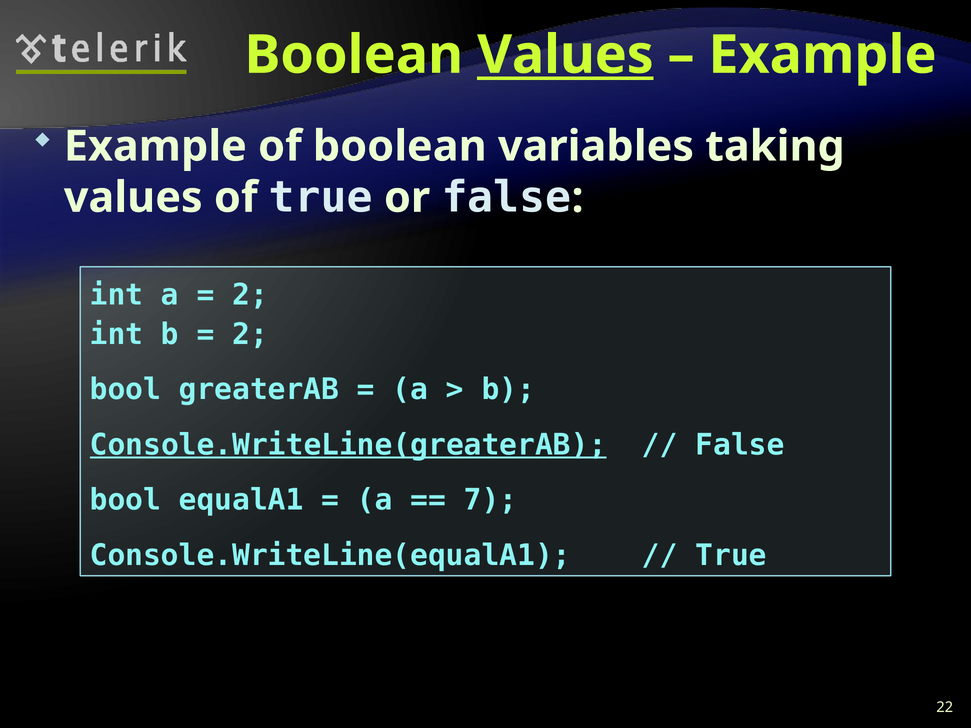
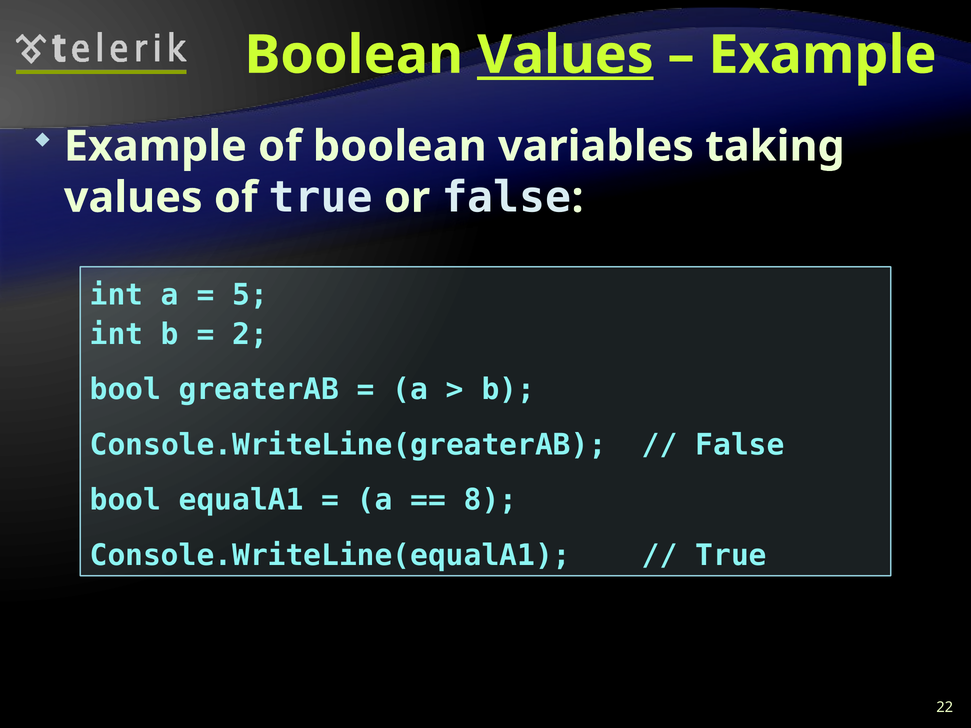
2: 2 -> 5 (250, 295)
Console.WriteLine(greaterAB underline: present -> none (348, 445)
7: 7 -> 8 (491, 500)
